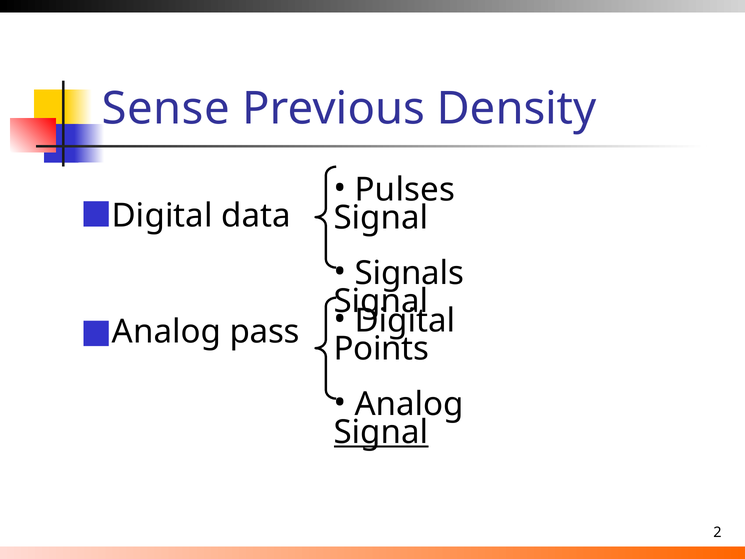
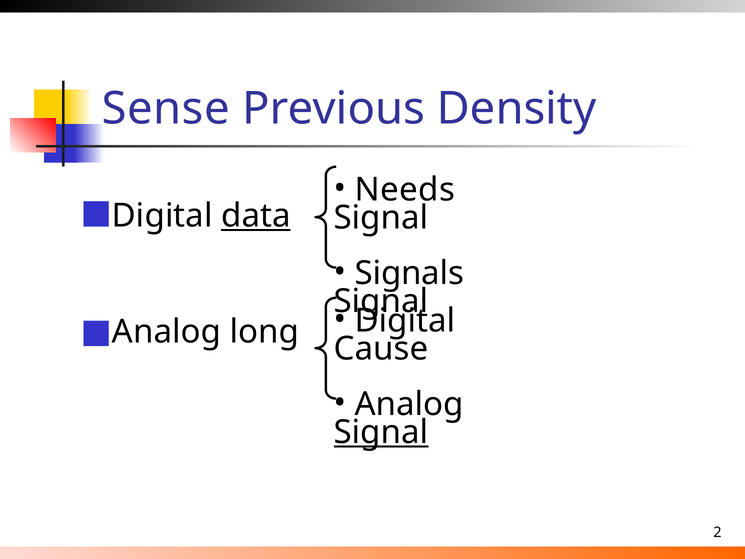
Pulses: Pulses -> Needs (405, 190)
data underline: none -> present (256, 216)
pass: pass -> long (264, 332)
Points: Points -> Cause (381, 349)
